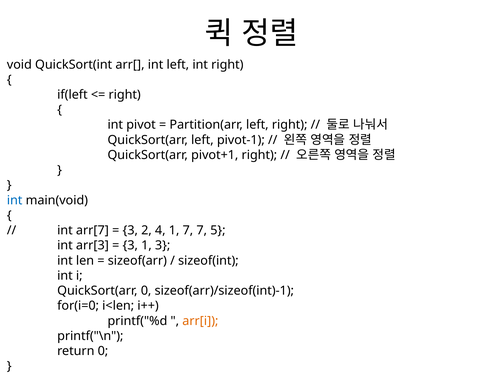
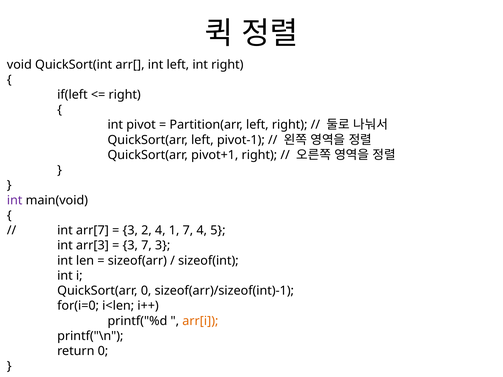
int colour: blue -> purple (15, 200)
7 7: 7 -> 4 (202, 231)
3 1: 1 -> 7 (146, 246)
